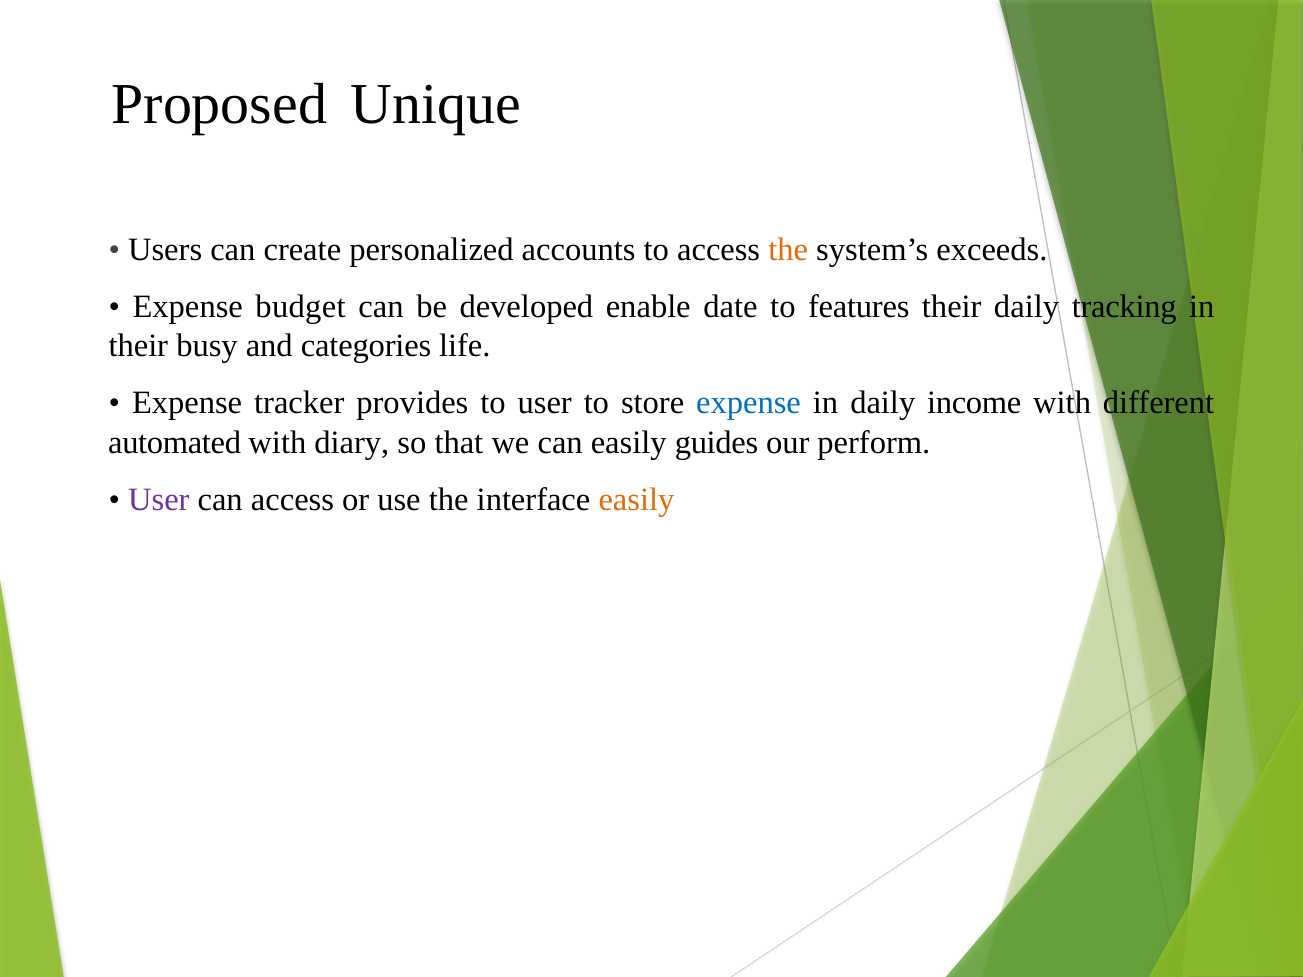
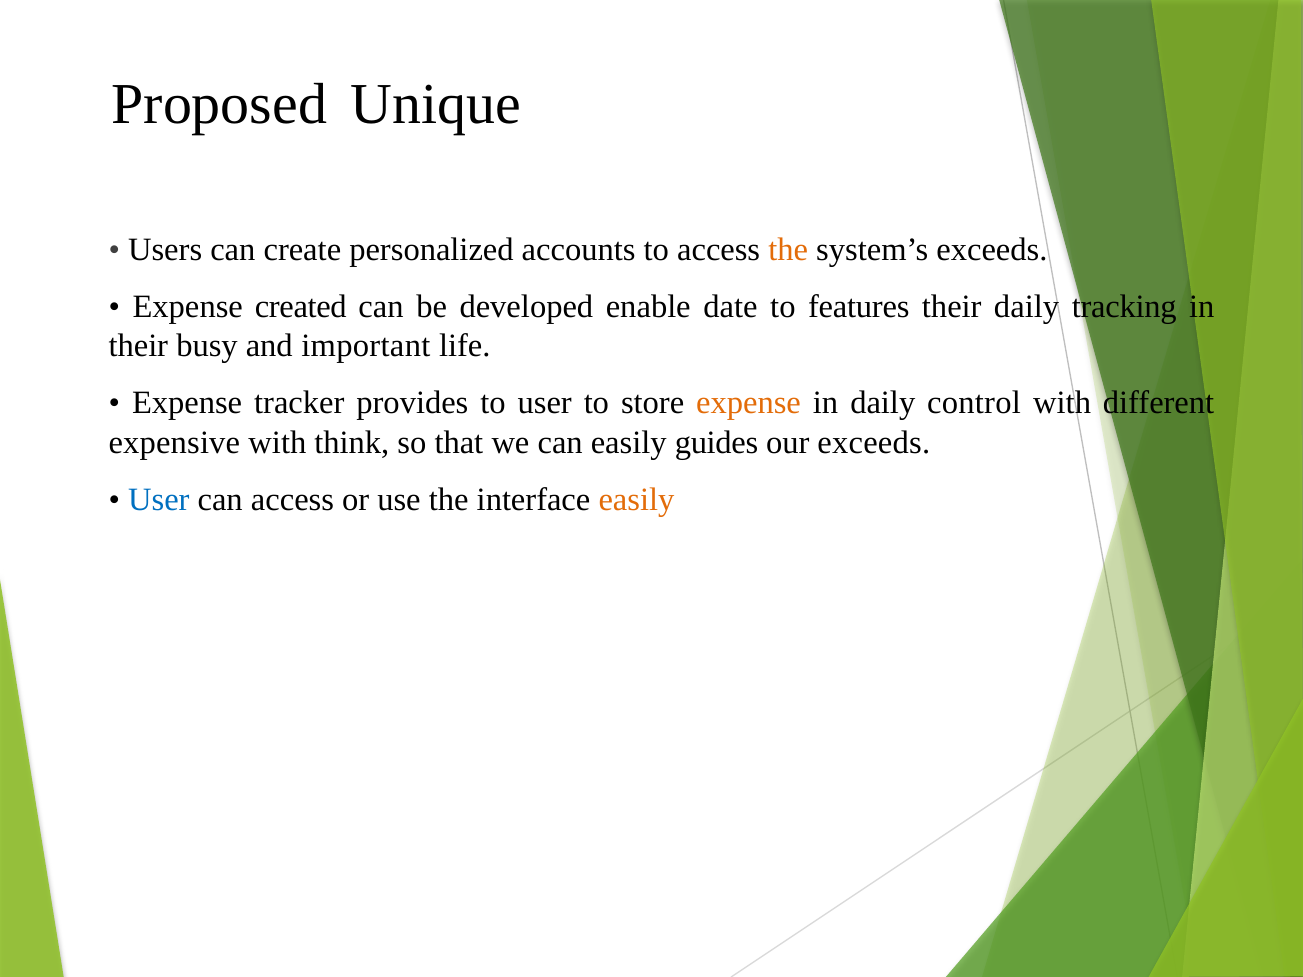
budget: budget -> created (301, 307)
categories: categories -> important (366, 346)
expense colour: blue -> orange (749, 403)
income: income -> control (974, 403)
automated: automated -> expensive (174, 442)
diary: diary -> think (352, 442)
our perform: perform -> exceeds (874, 442)
User colour: purple -> blue (159, 500)
